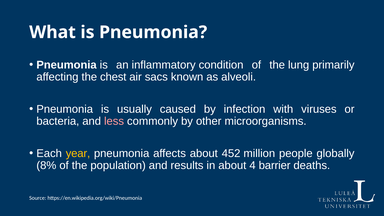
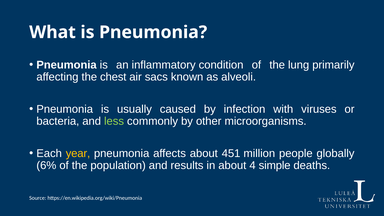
less colour: pink -> light green (114, 121)
452: 452 -> 451 (231, 153)
8%: 8% -> 6% (46, 165)
barrier: barrier -> simple (275, 165)
